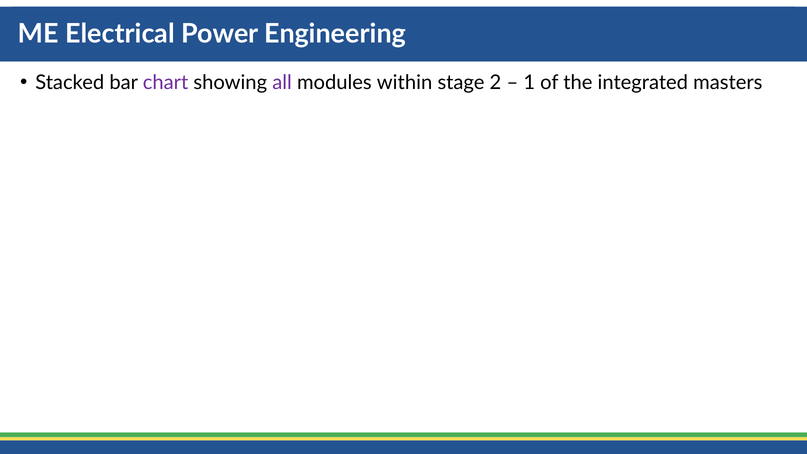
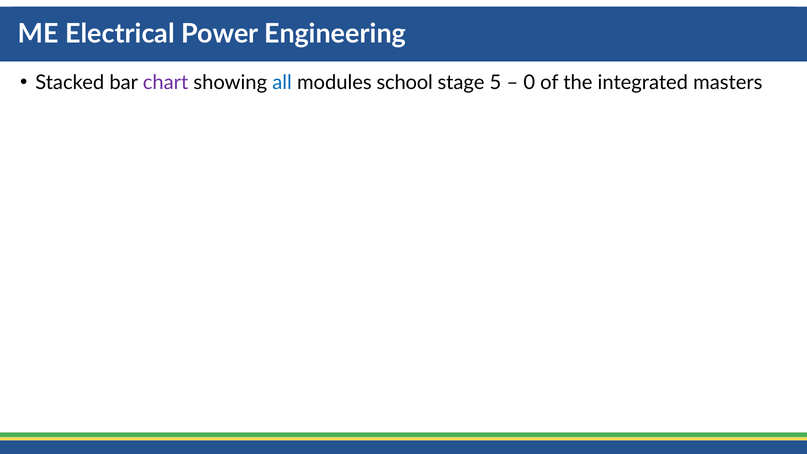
all colour: purple -> blue (282, 82)
within: within -> school (405, 82)
2: 2 -> 5 (495, 82)
1: 1 -> 0 (529, 82)
